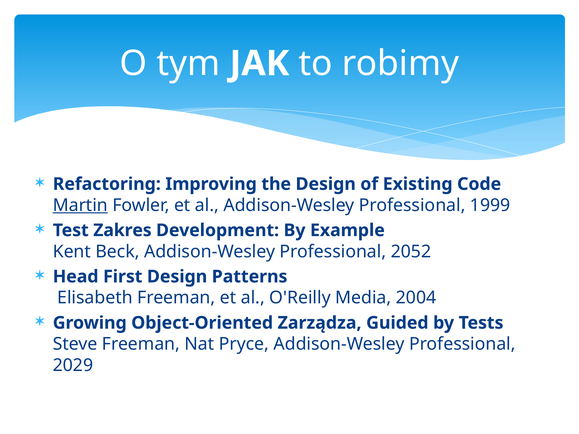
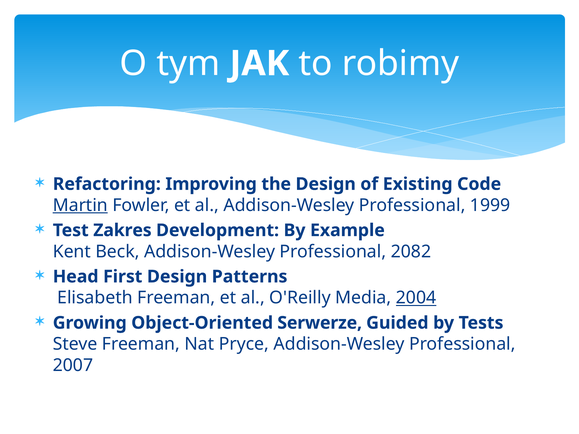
2052: 2052 -> 2082 (411, 252)
2004 underline: none -> present (416, 298)
Zarządza: Zarządza -> Serwerze (320, 323)
2029: 2029 -> 2007 (73, 365)
